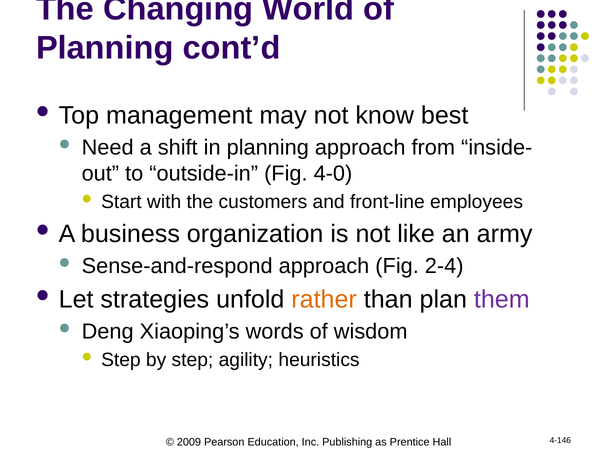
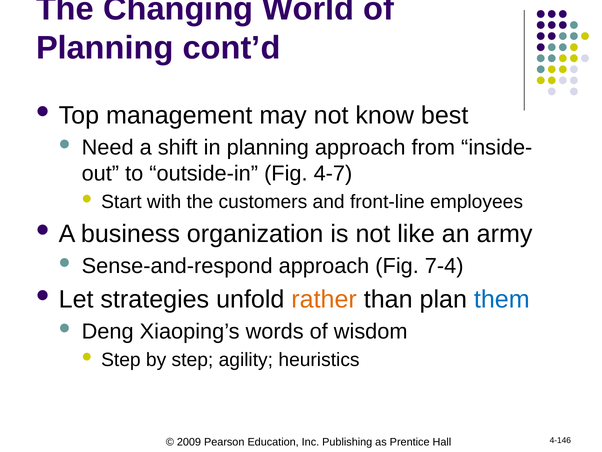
4-0: 4-0 -> 4-7 (333, 173)
2-4: 2-4 -> 7-4 (444, 266)
them colour: purple -> blue (502, 299)
